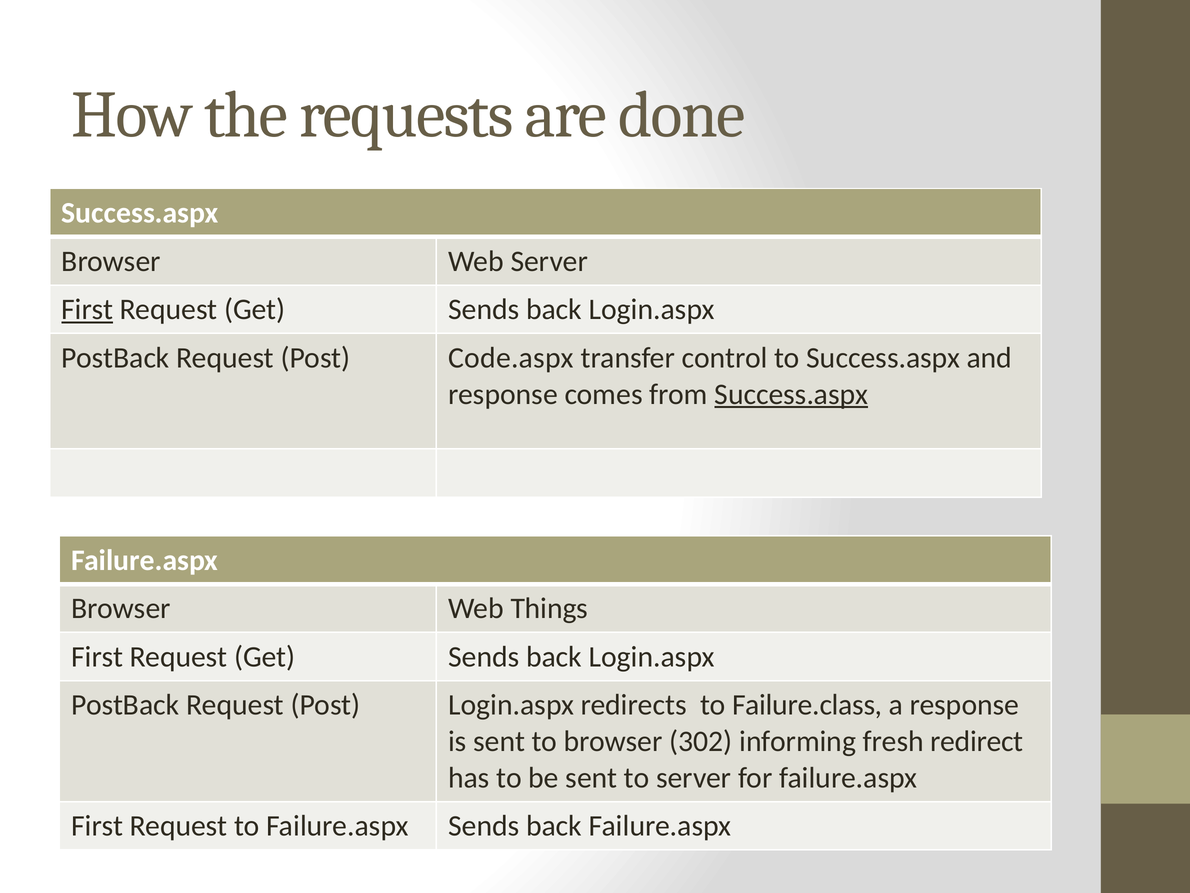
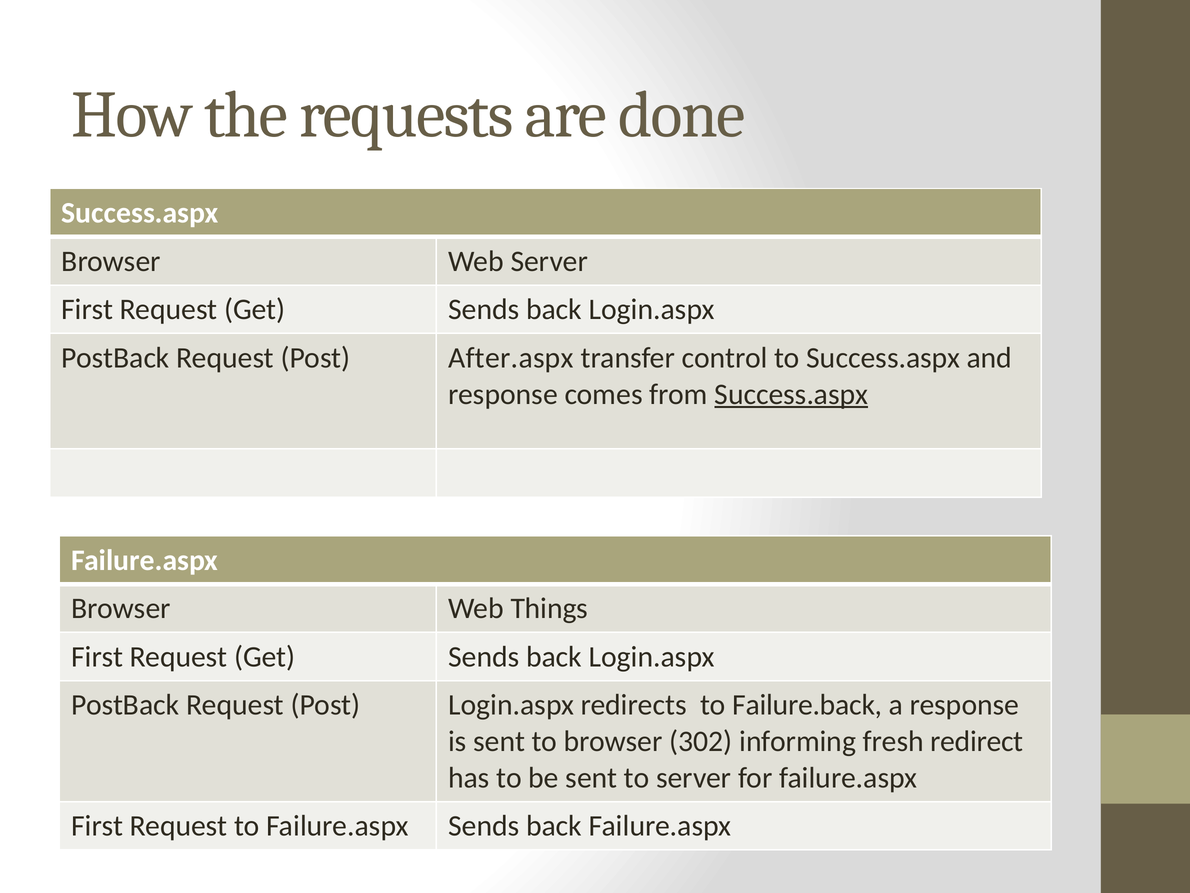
First underline: present -> none (87, 309)
Code.aspx: Code.aspx -> After.aspx (511, 358)
Failure.class: Failure.class -> Failure.back (807, 705)
